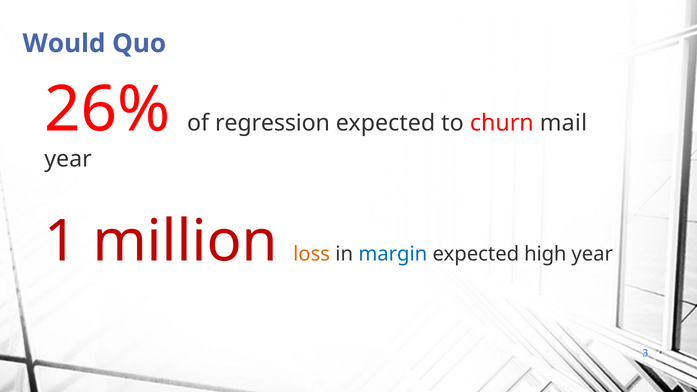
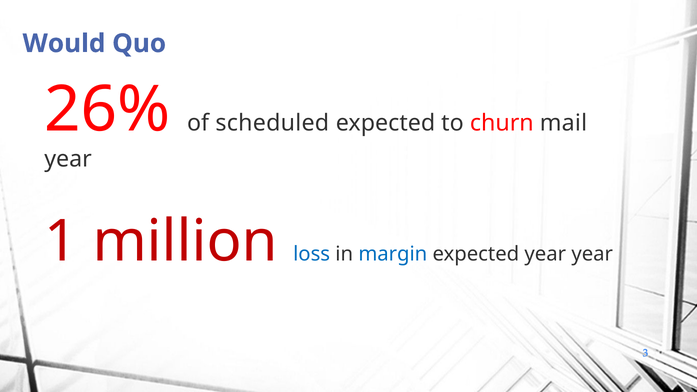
regression: regression -> scheduled (272, 123)
loss colour: orange -> blue (312, 254)
expected high: high -> year (545, 254)
